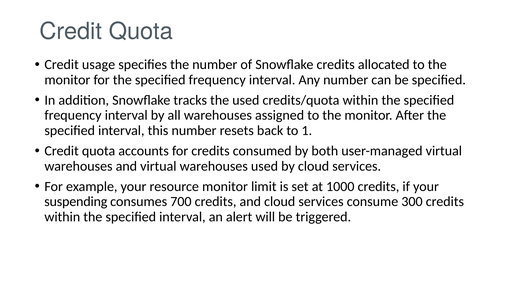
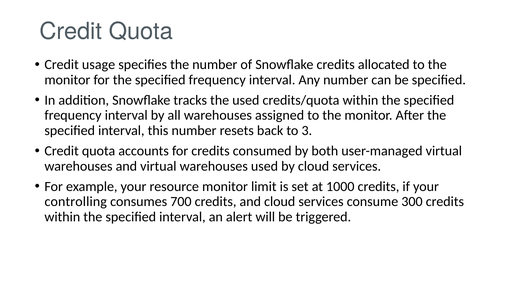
1: 1 -> 3 (307, 131)
suspending: suspending -> controlling (76, 202)
